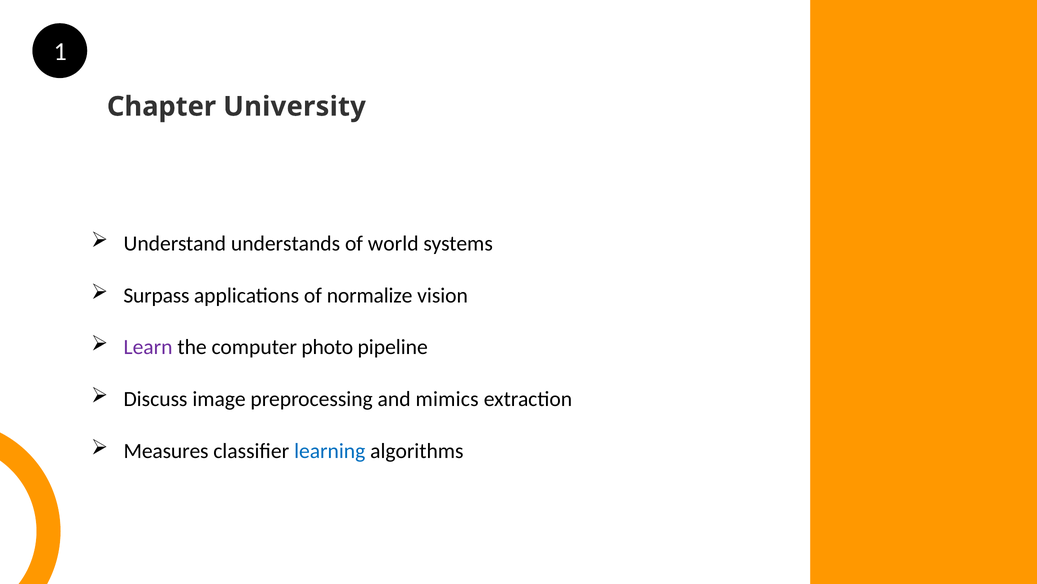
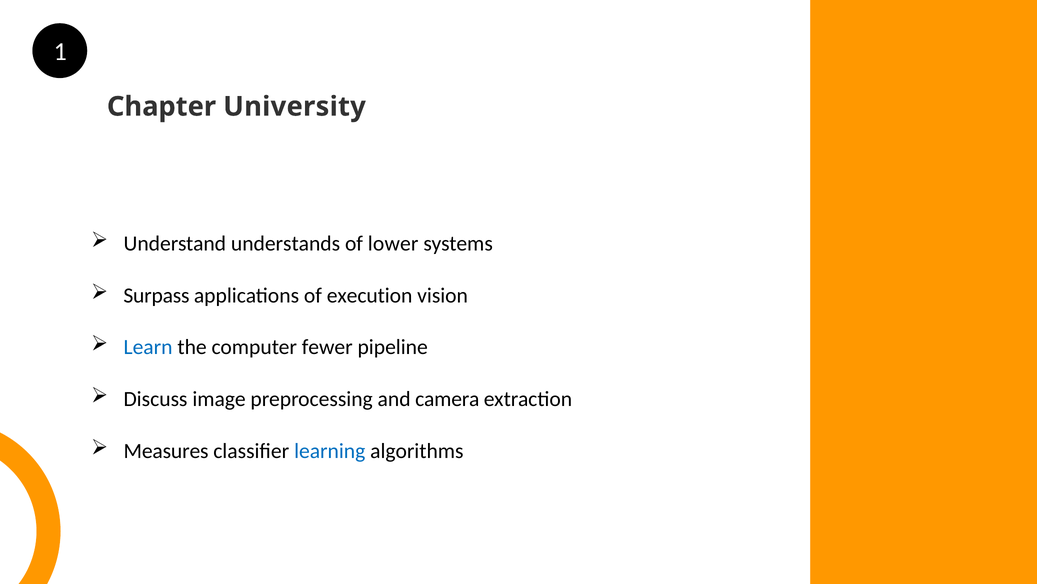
world: world -> lower (393, 243)
normalize: normalize -> execution (370, 295)
Learn colour: purple -> blue (148, 347)
photo: photo -> fewer (327, 347)
mimics: mimics -> camera (447, 399)
